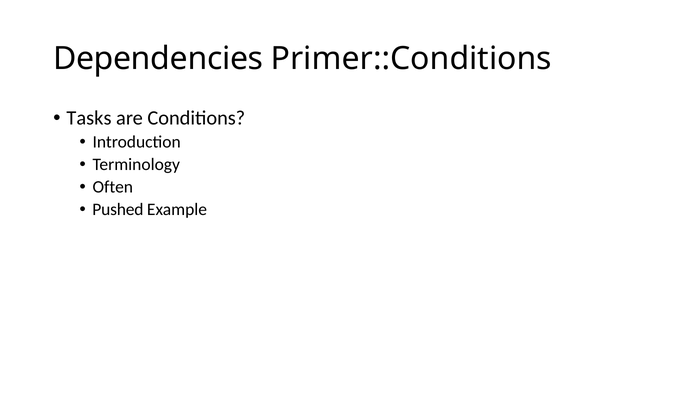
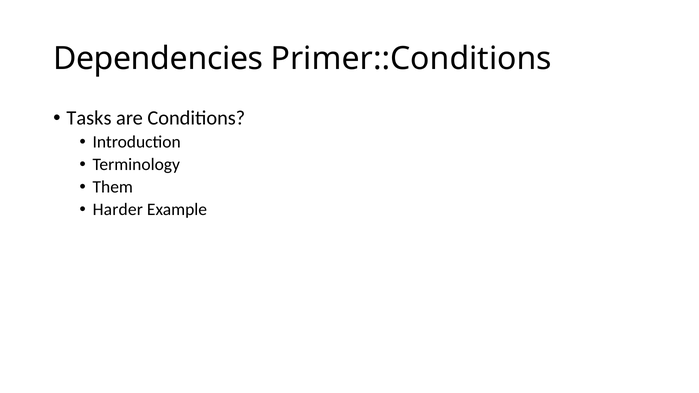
Often: Often -> Them (113, 187)
Pushed: Pushed -> Harder (118, 210)
